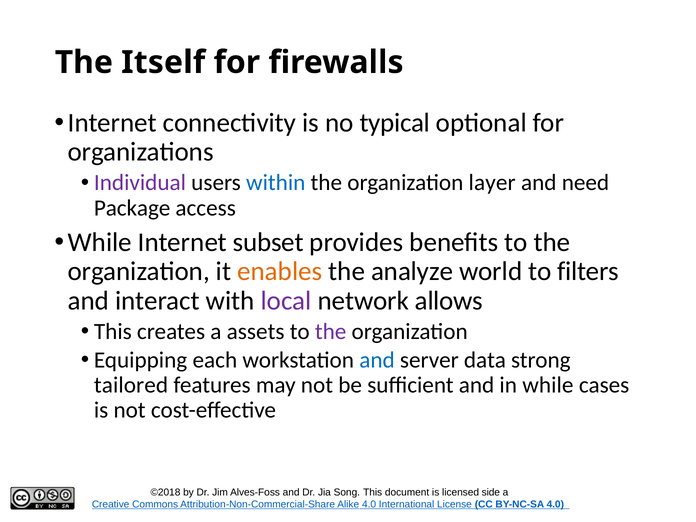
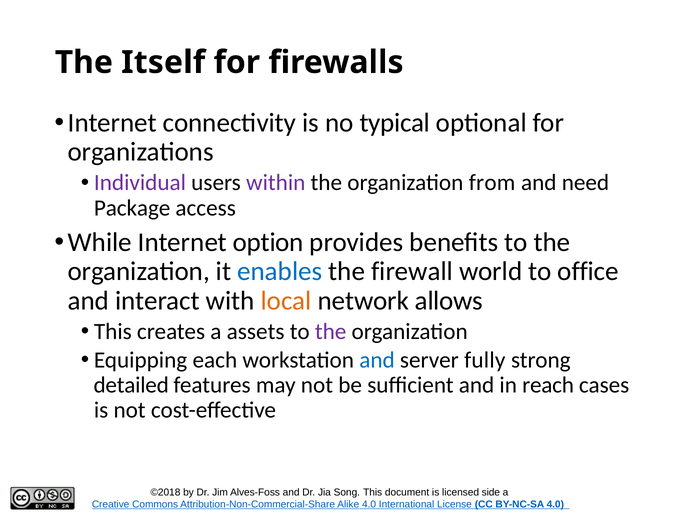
within colour: blue -> purple (276, 183)
layer: layer -> from (492, 183)
subset: subset -> option (268, 242)
enables colour: orange -> blue (280, 271)
analyze: analyze -> firewall (412, 271)
filters: filters -> office (588, 271)
local colour: purple -> orange (286, 301)
data: data -> fully (485, 360)
tailored: tailored -> detailed (131, 385)
in while: while -> reach (548, 385)
